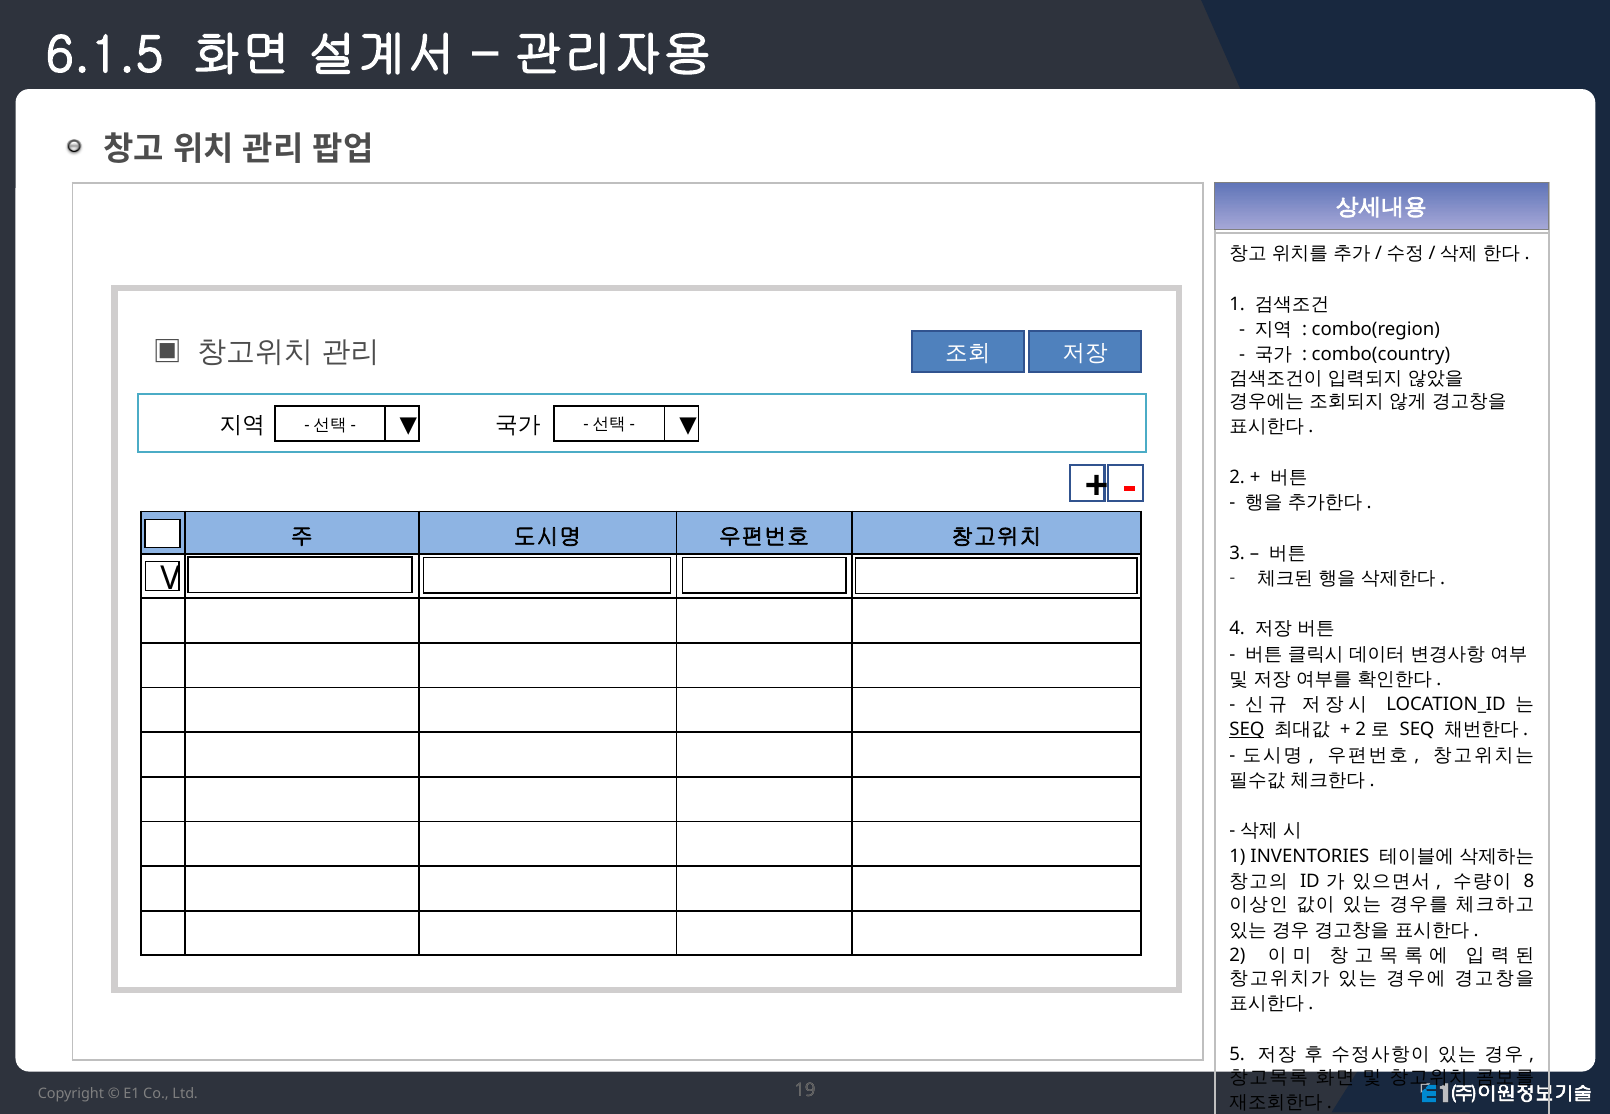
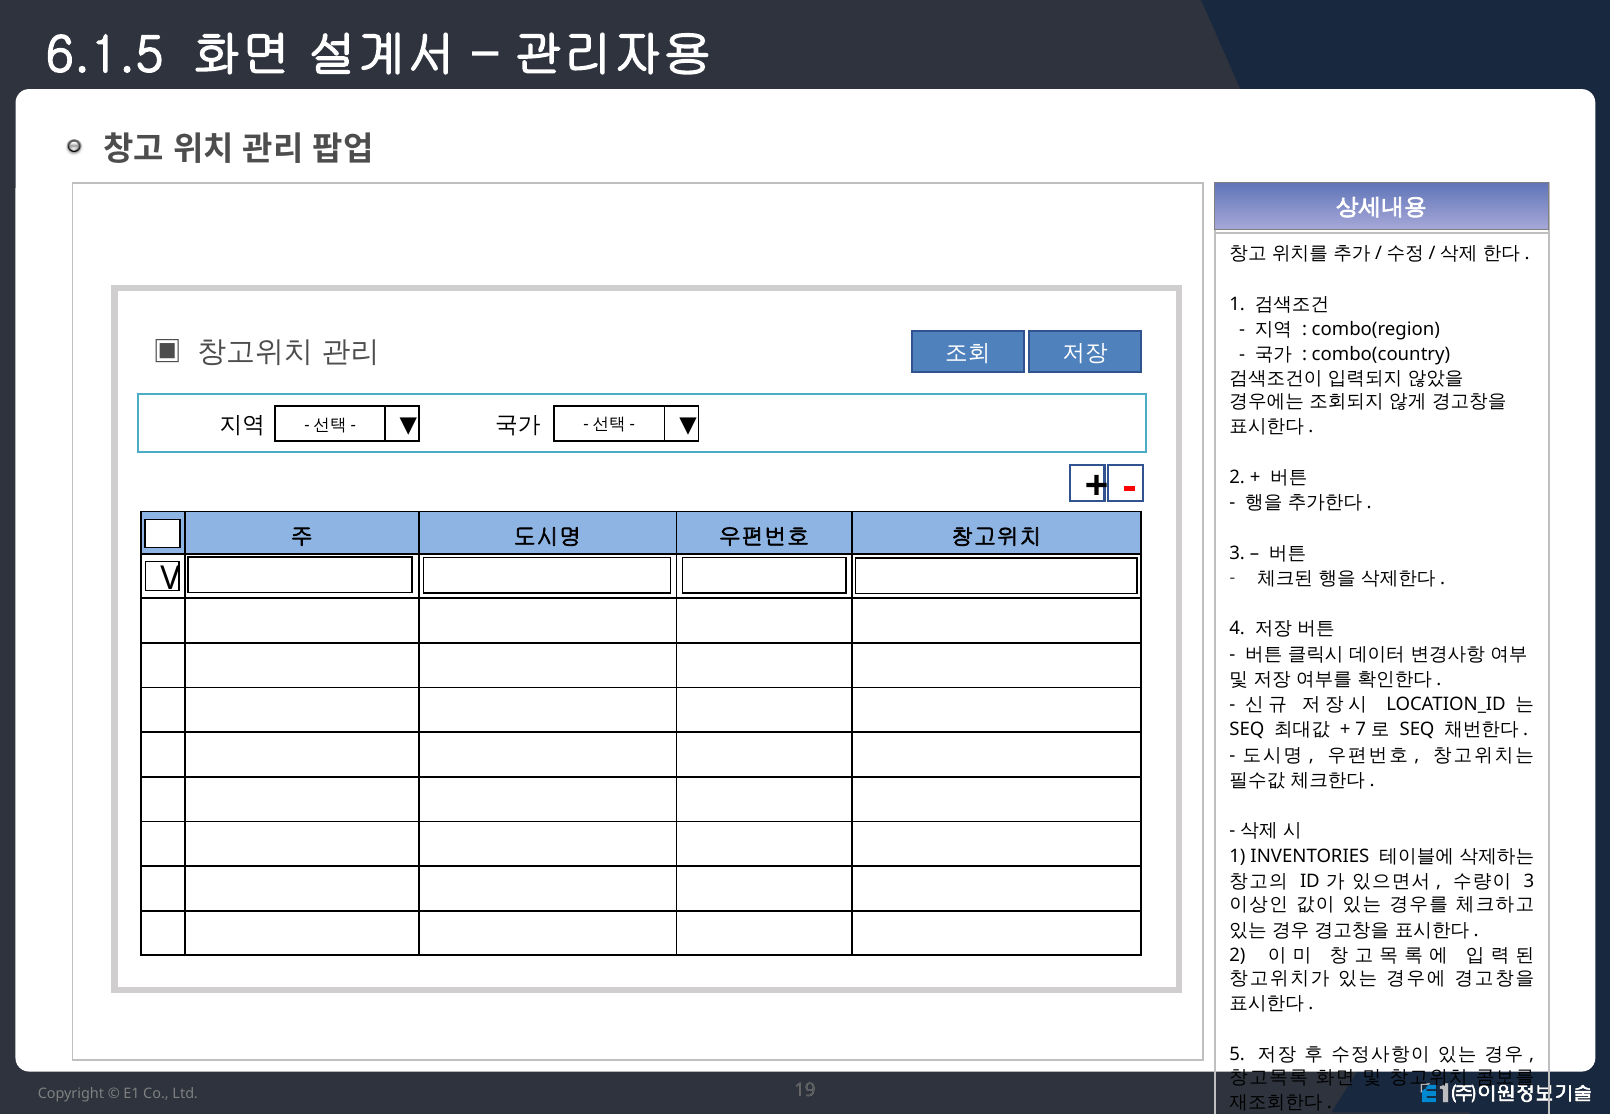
SEQ underline: present -> none (1247, 730)
2: 2 -> 7 (1361, 730)
8: 8 -> 3 (1529, 882)
